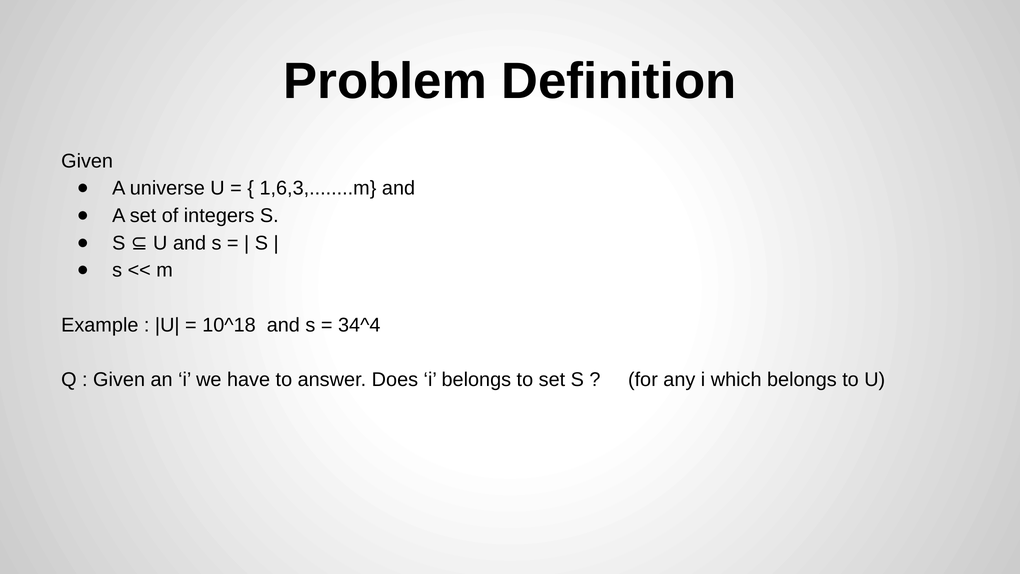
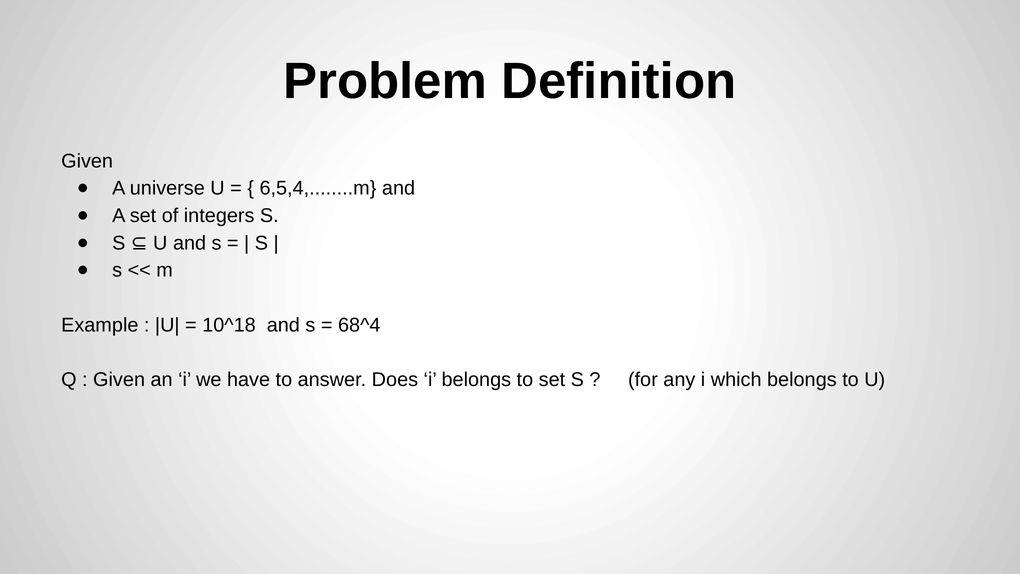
1,6,3,........m: 1,6,3,........m -> 6,5,4,........m (318, 188)
34^4: 34^4 -> 68^4 (359, 325)
